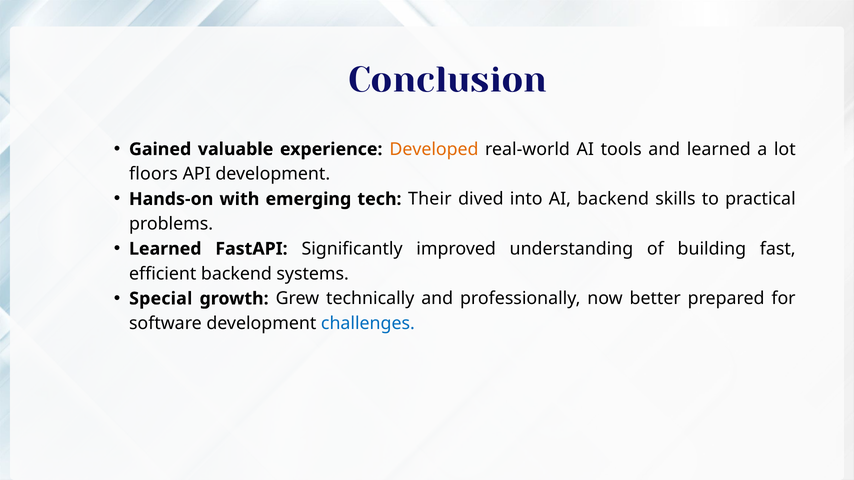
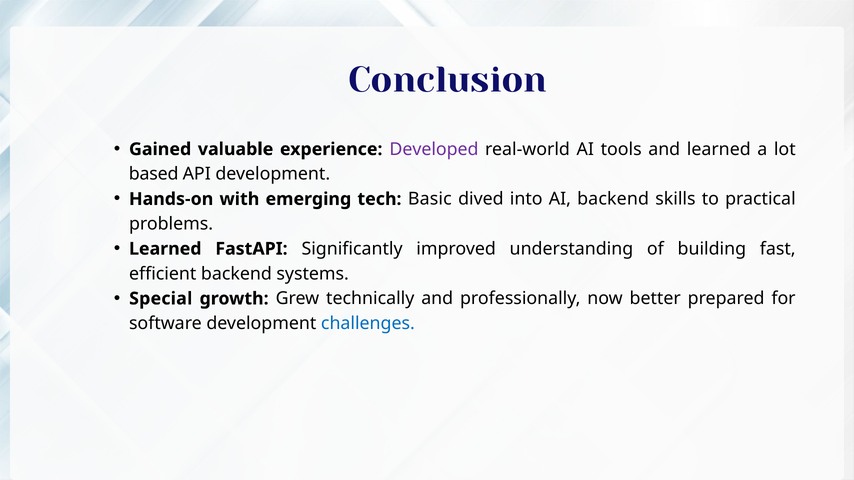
Developed colour: orange -> purple (434, 149)
floors: floors -> based (154, 174)
Their: Their -> Basic (430, 199)
